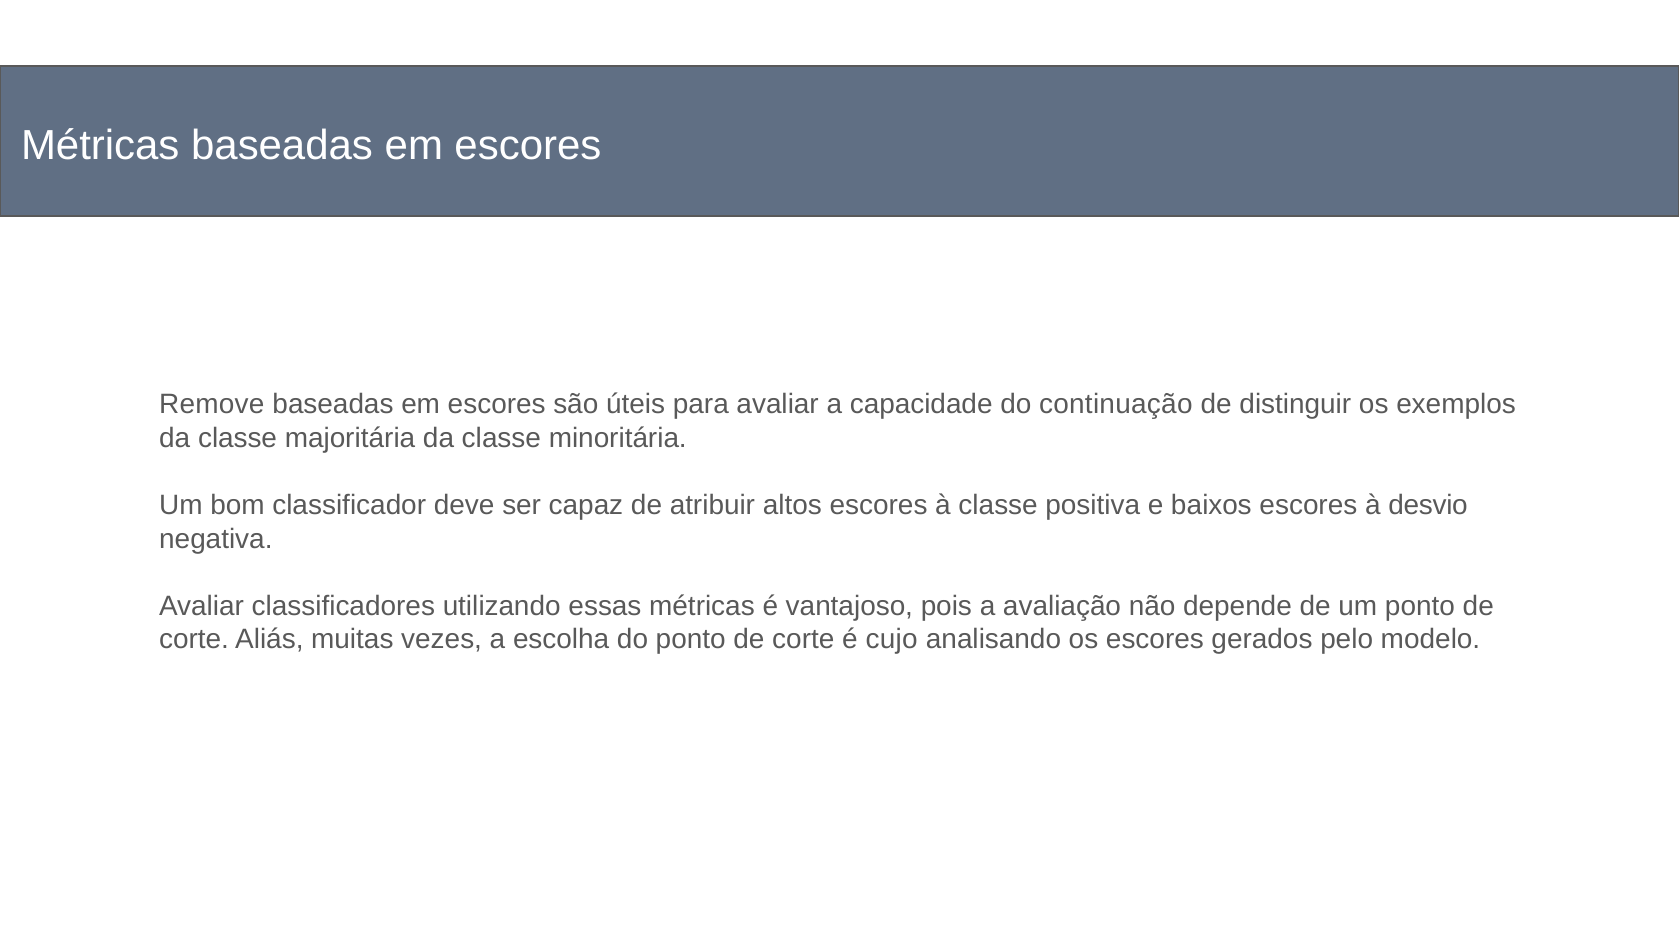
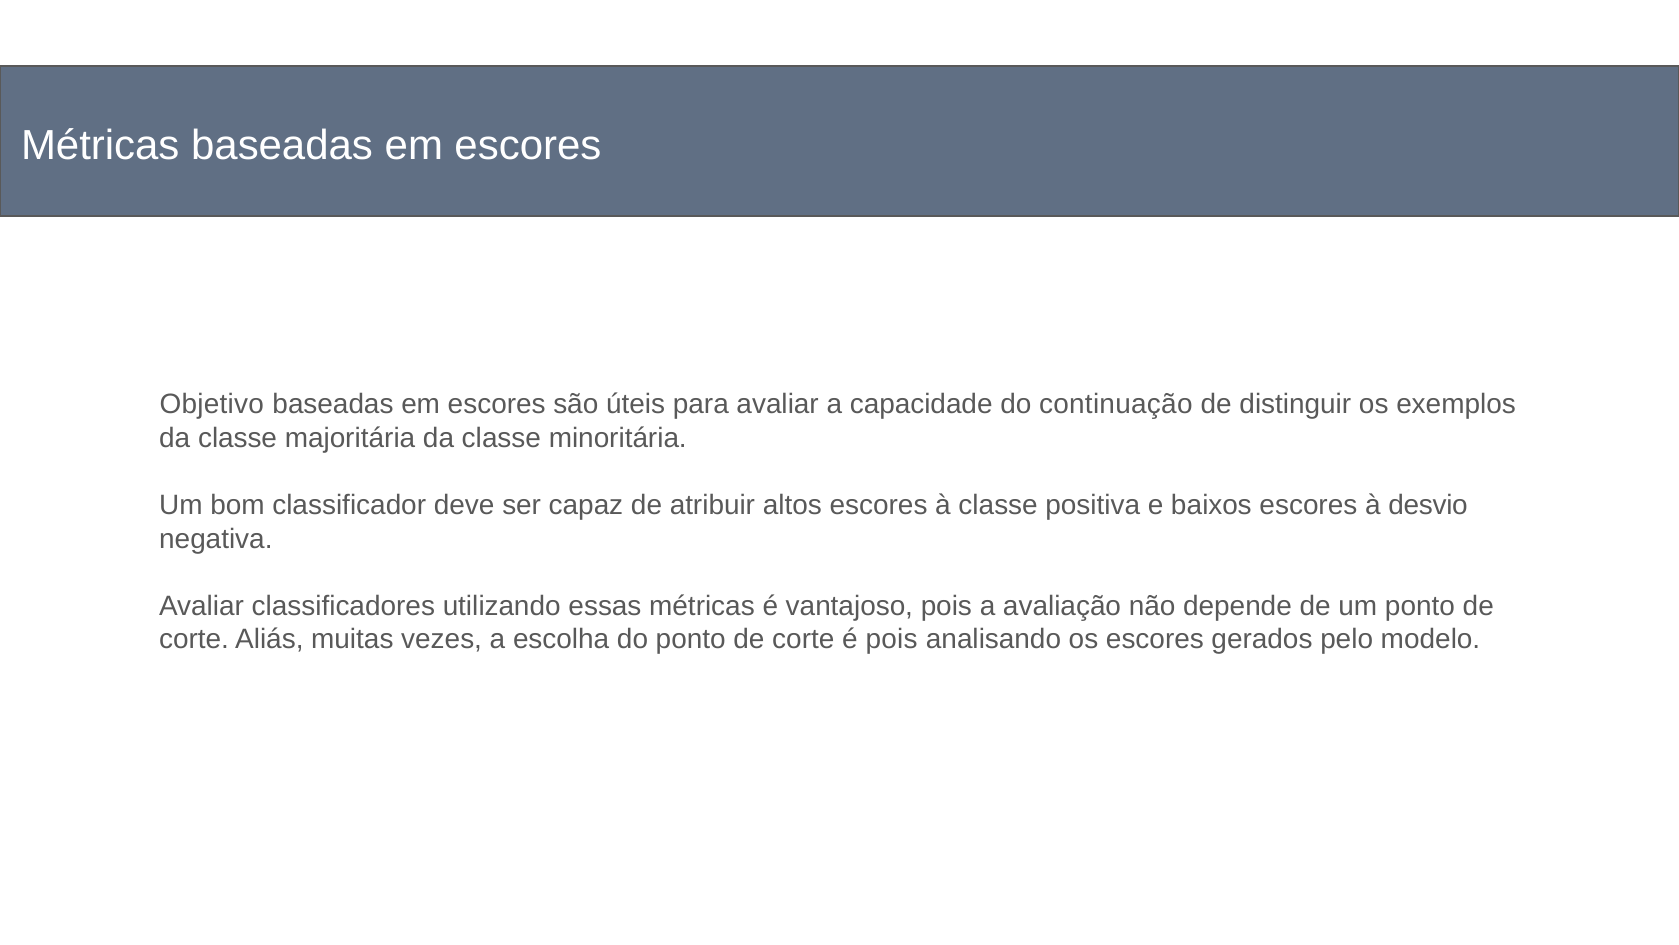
Remove: Remove -> Objetivo (212, 404)
é cujo: cujo -> pois (892, 639)
